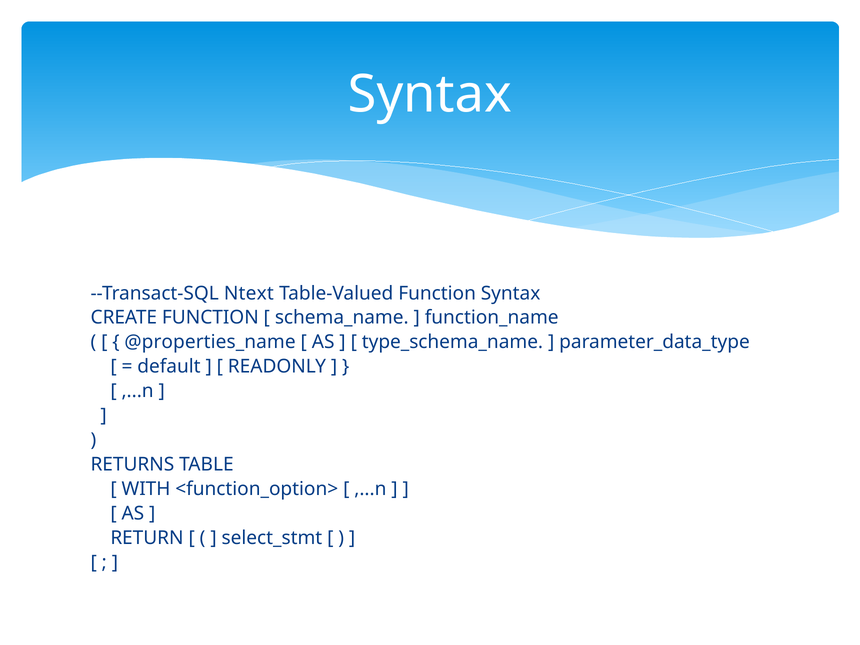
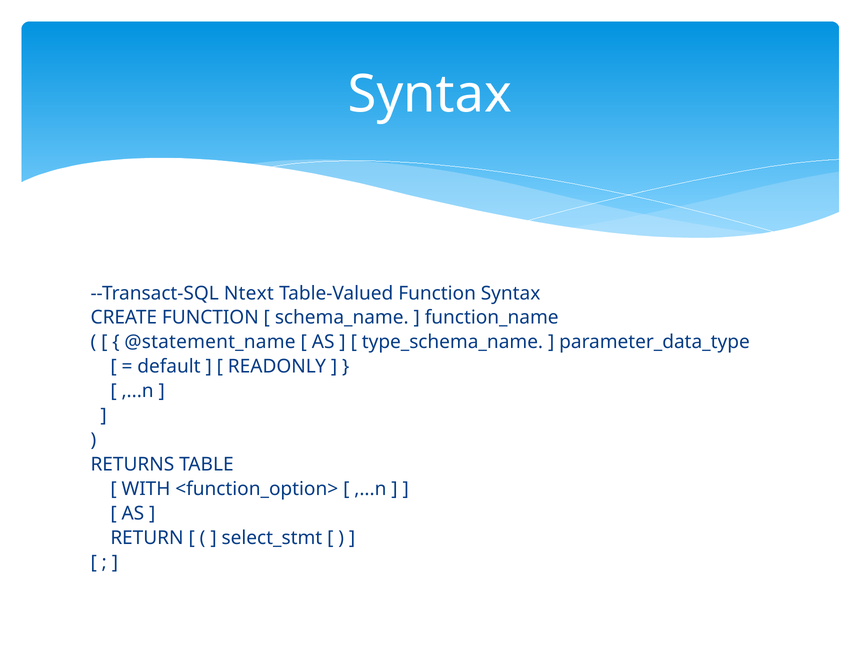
@properties_name: @properties_name -> @statement_name (210, 342)
